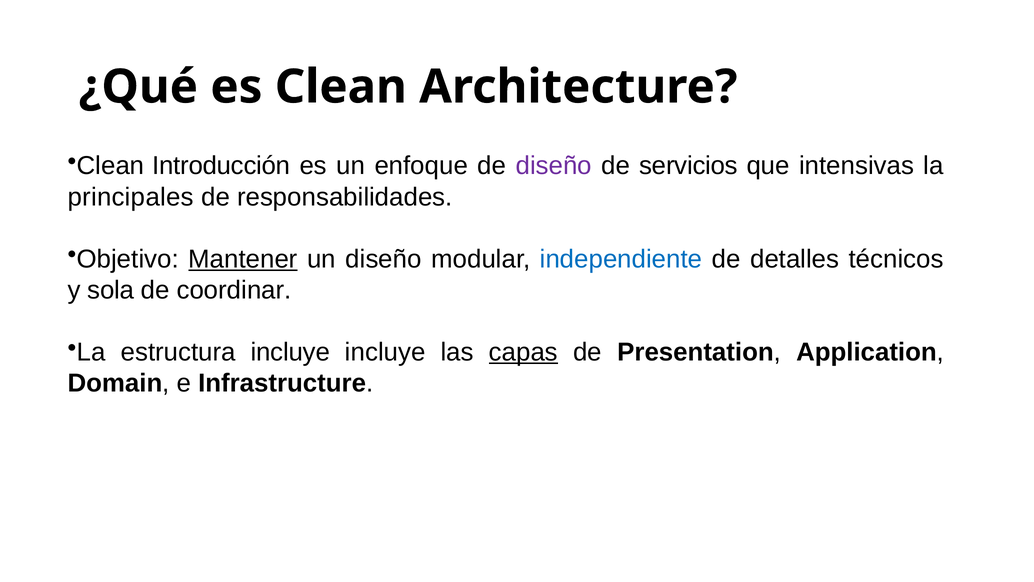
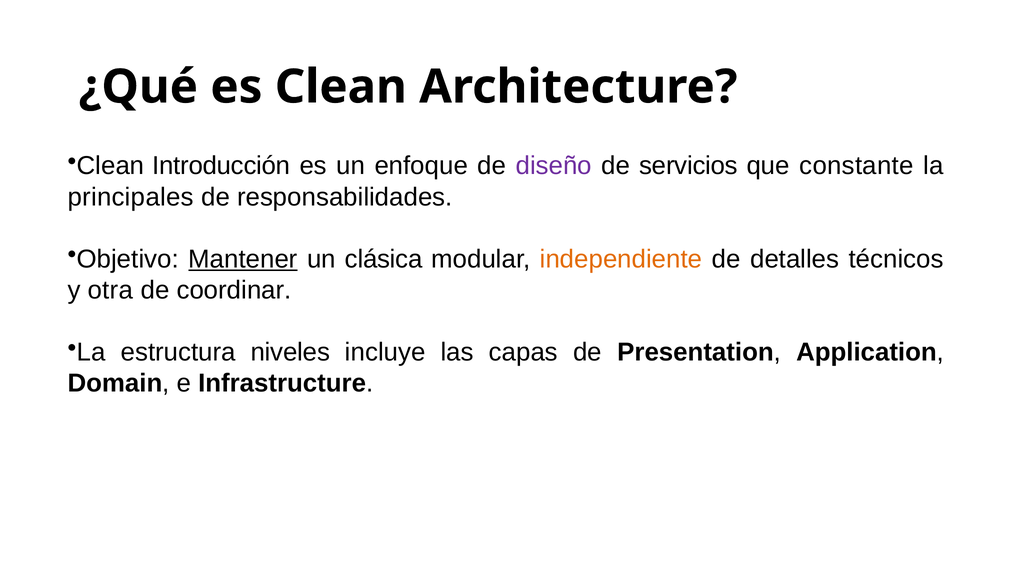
intensivas: intensivas -> constante (856, 166)
un diseño: diseño -> clásica (384, 259)
independiente colour: blue -> orange (621, 259)
sola: sola -> otra (110, 290)
estructura incluye: incluye -> niveles (290, 352)
capas underline: present -> none (523, 352)
